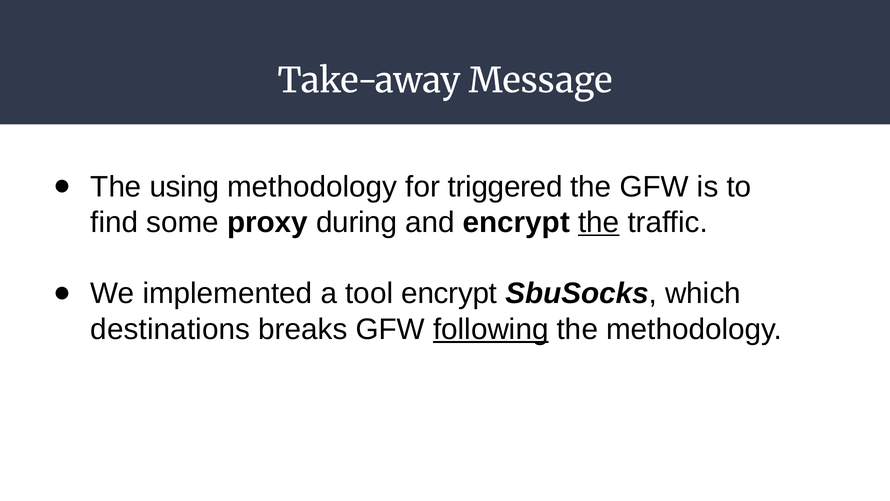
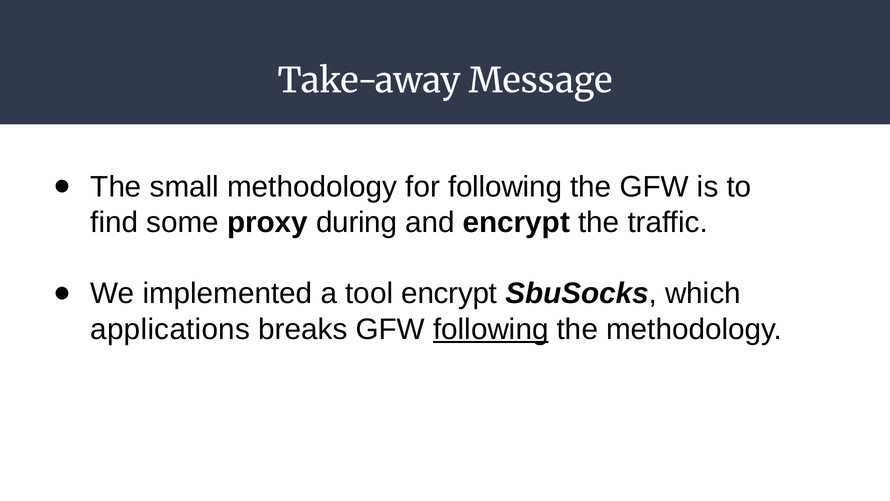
using: using -> small (184, 187)
for triggered: triggered -> following (505, 187)
the underline: present -> none (599, 222)
destinations: destinations -> applications (170, 329)
